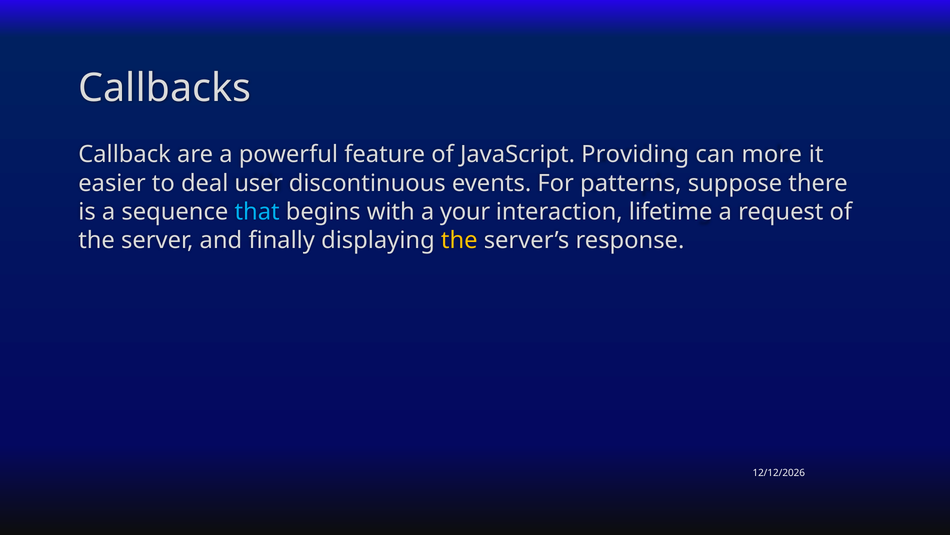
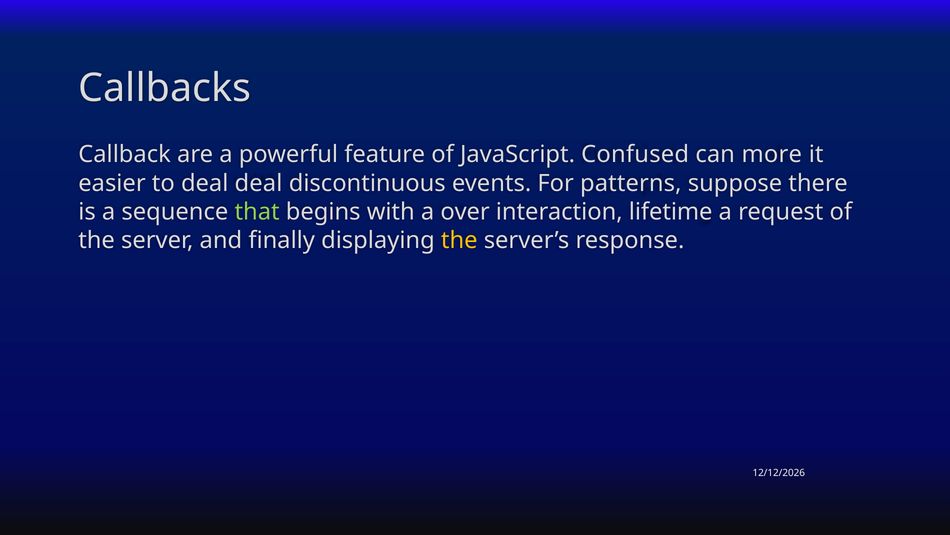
Providing: Providing -> Confused (635, 154)
deal user: user -> deal (259, 183)
that colour: light blue -> light green (257, 211)
your: your -> over (465, 211)
